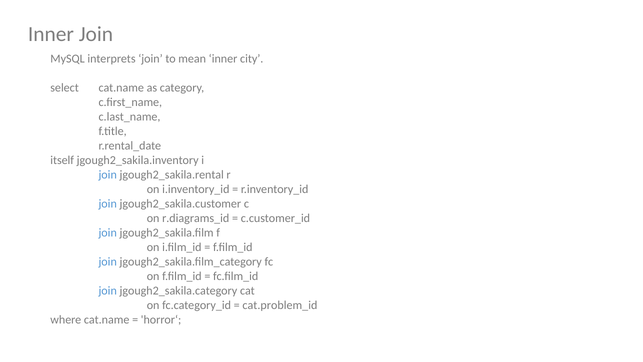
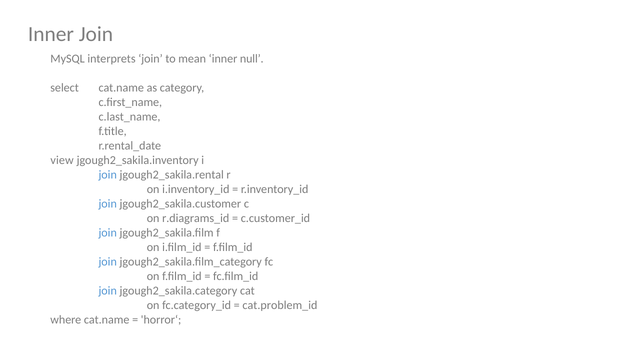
city: city -> null (252, 59)
itself: itself -> view (62, 160)
